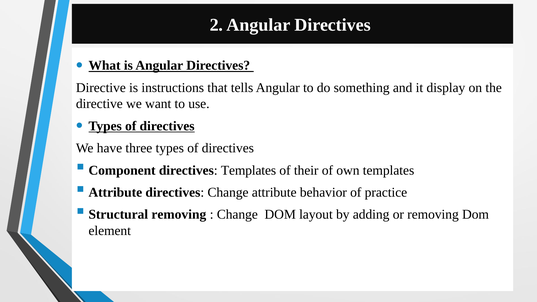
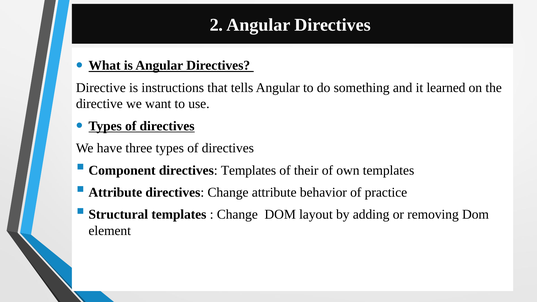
display: display -> learned (446, 88)
Structural removing: removing -> templates (179, 215)
